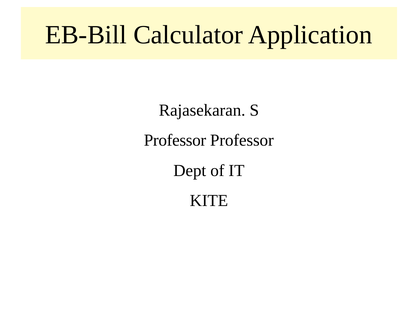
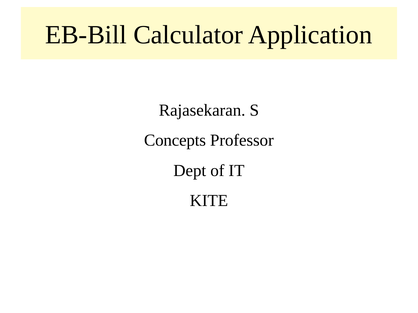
Professor: Professor -> Concepts (175, 141)
